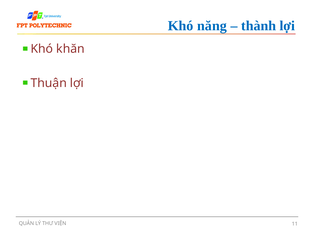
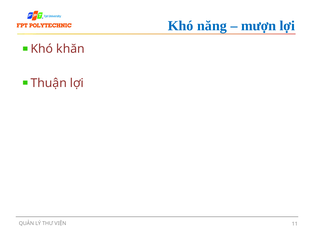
thành: thành -> mượn (259, 26)
